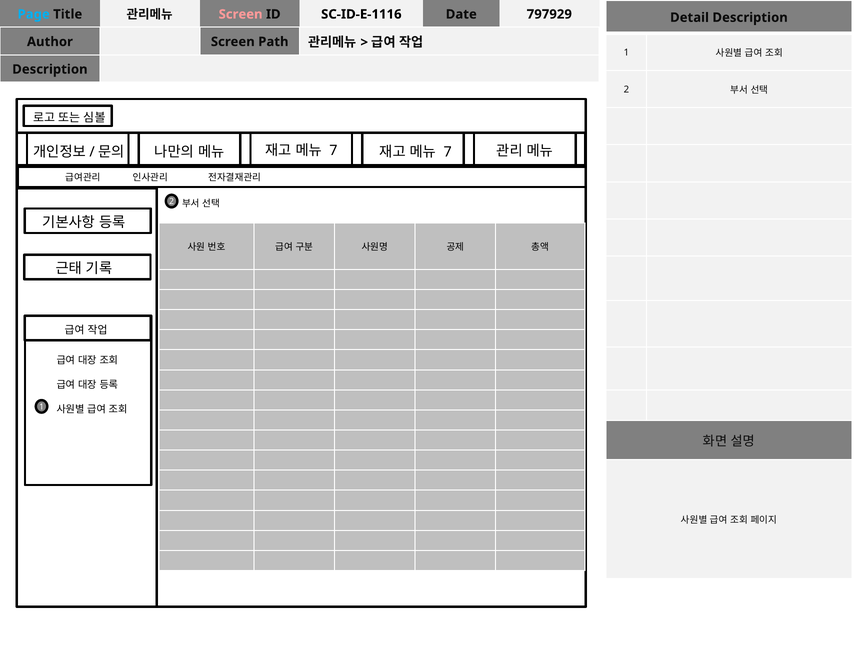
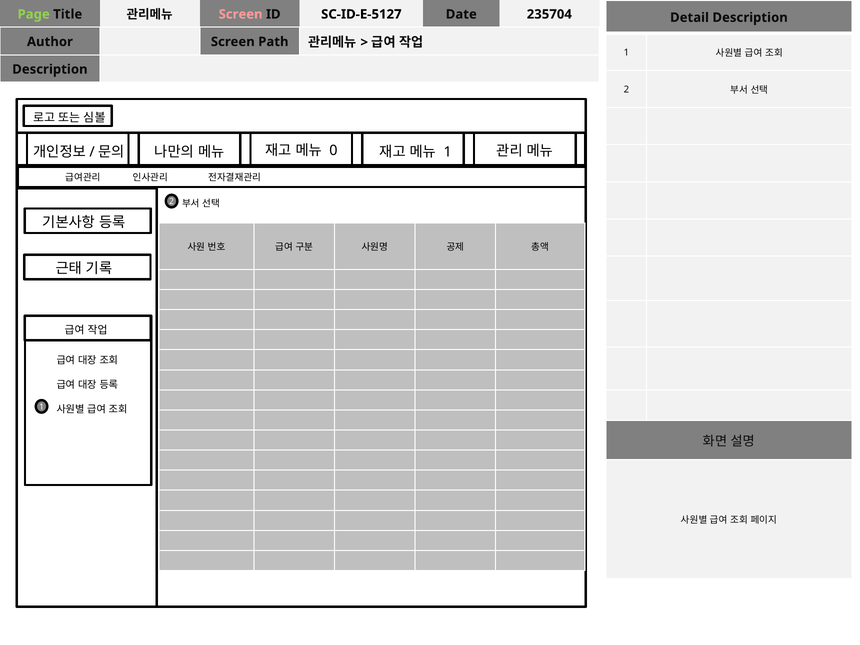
Page colour: light blue -> light green (34, 14)
SC-ID-E-1116: SC-ID-E-1116 -> SC-ID-E-5127 (361, 14)
797929: 797929 -> 235704 (549, 14)
7: 7 -> 0 (333, 150)
7: 7 -> 1 (448, 152)
